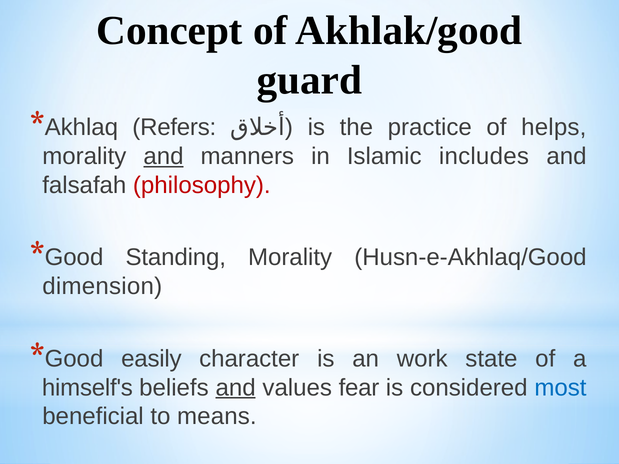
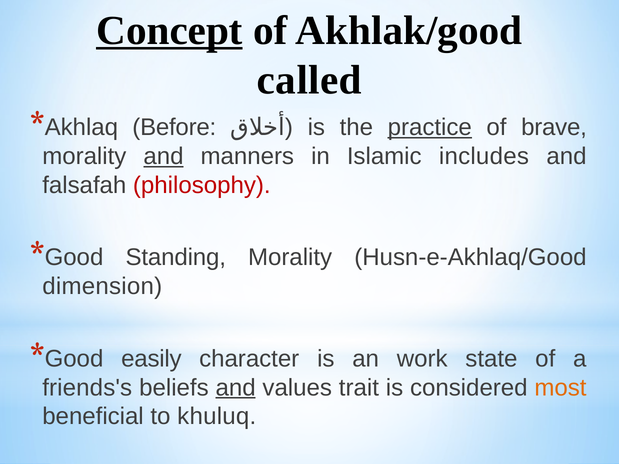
Concept underline: none -> present (169, 31)
guard: guard -> called (309, 80)
Refers: Refers -> Before (174, 128)
practice underline: none -> present (430, 128)
helps: helps -> brave (554, 128)
himself's: himself's -> friends's (87, 388)
fear: fear -> trait (359, 388)
most colour: blue -> orange (560, 388)
means: means -> khuluq (217, 417)
